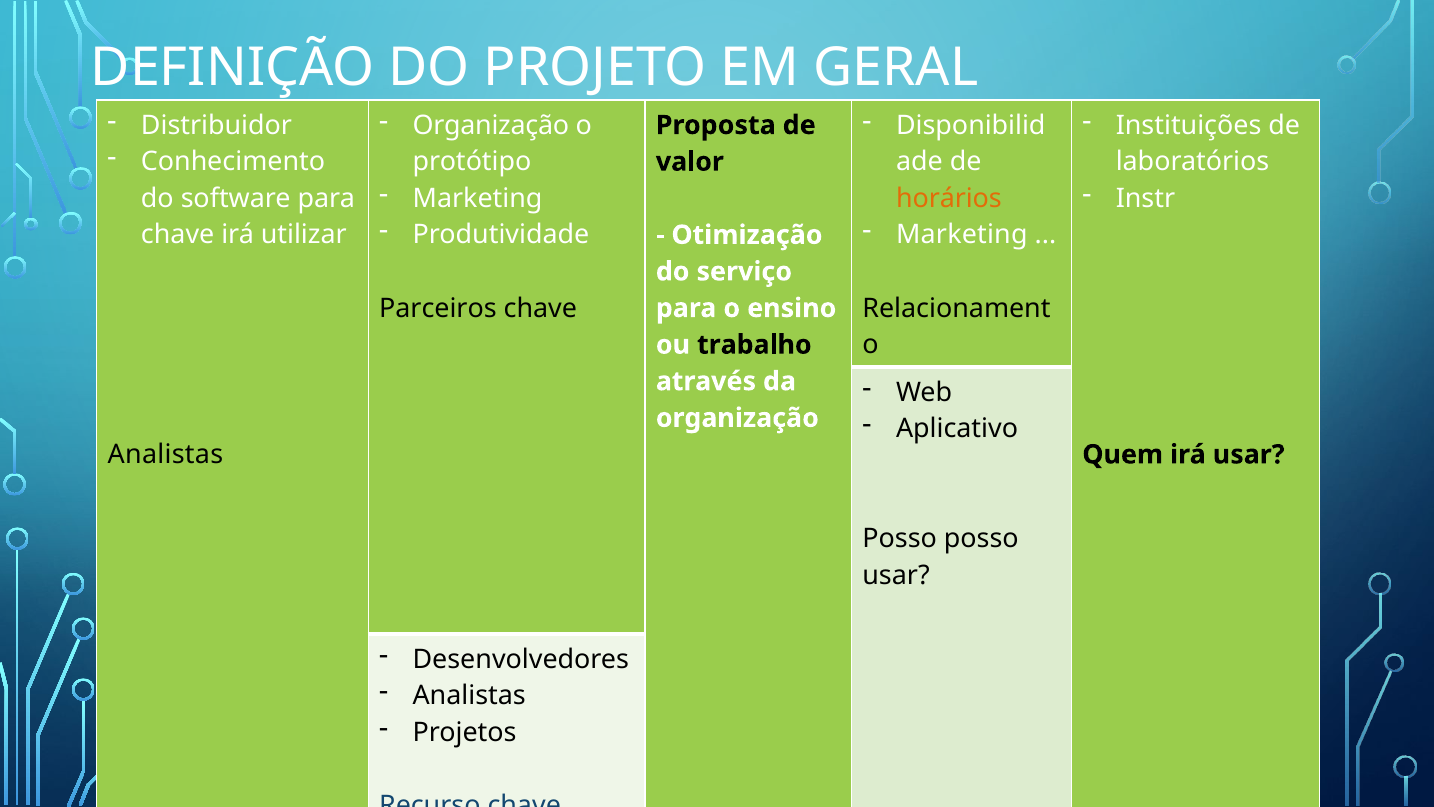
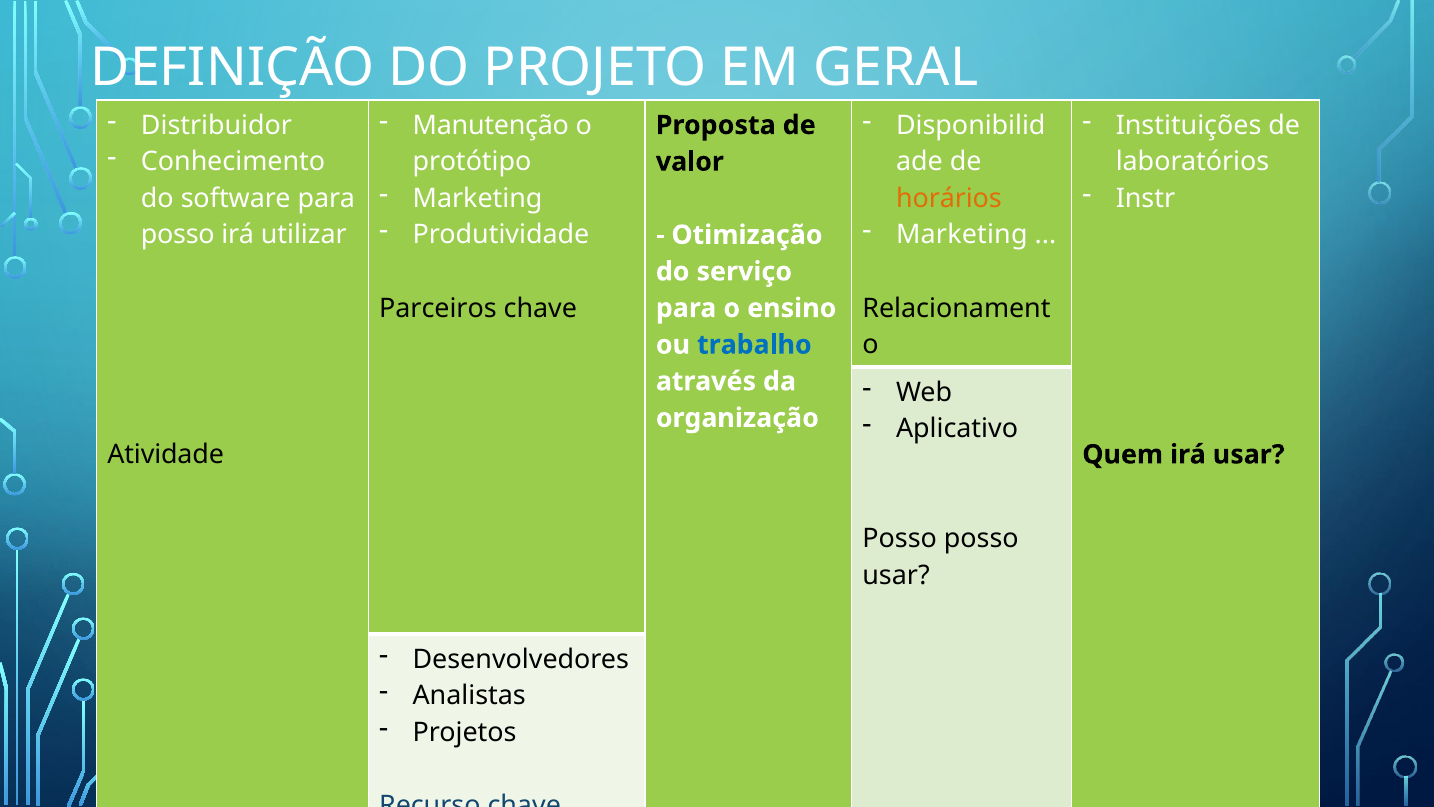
Organização: Organização -> Manutenção (491, 125)
chave: chave -> posso (178, 235)
trabalho colour: black -> blue (754, 345)
Analistas: Analistas -> Atividade (166, 454)
